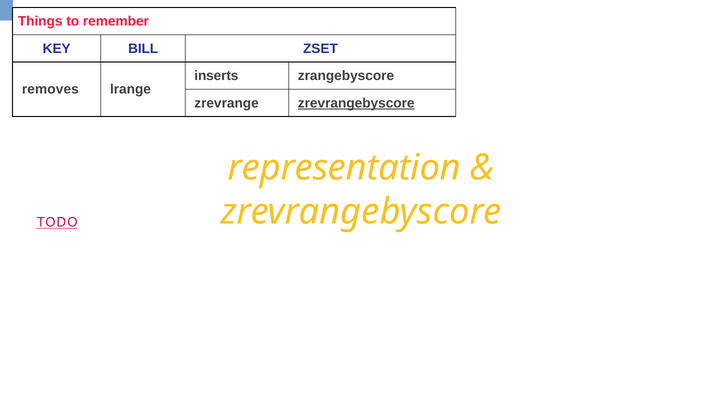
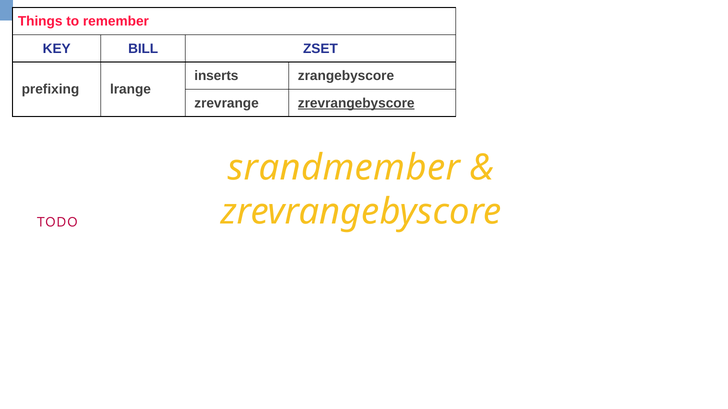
removes: removes -> prefixing (50, 90)
representation: representation -> srandmember (344, 168)
TODO underline: present -> none (57, 223)
